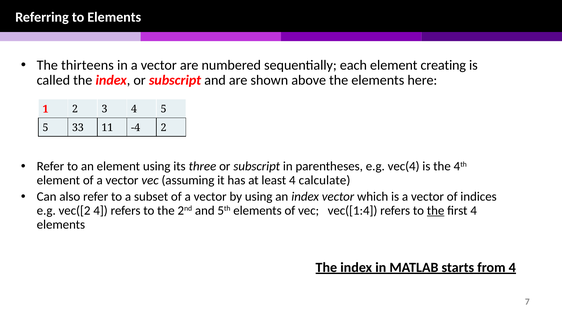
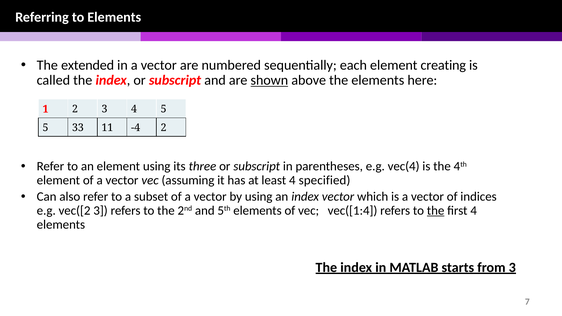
thirteens: thirteens -> extended (88, 65)
shown underline: none -> present (269, 80)
calculate: calculate -> specified (325, 180)
vec([2 4: 4 -> 3 (101, 211)
from 4: 4 -> 3 (512, 268)
